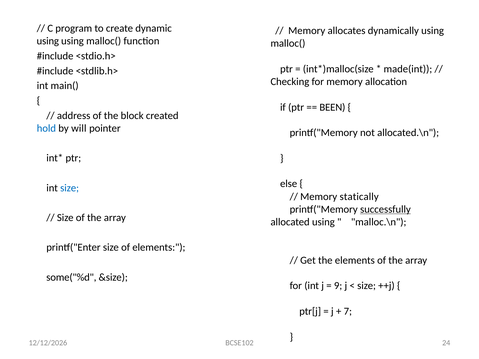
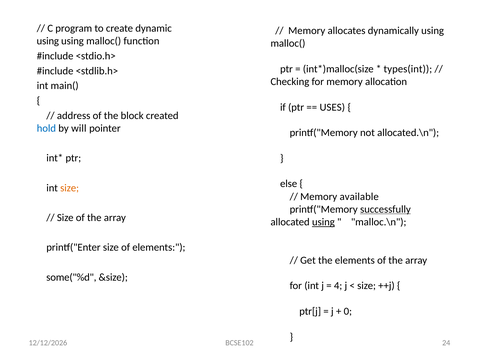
made(int: made(int -> types(int (408, 69)
BEEN: BEEN -> USES (332, 107)
size colour: blue -> orange (70, 188)
statically: statically -> available (359, 197)
using underline: none -> present (323, 222)
9: 9 -> 4 (338, 286)
7: 7 -> 0 (348, 312)
